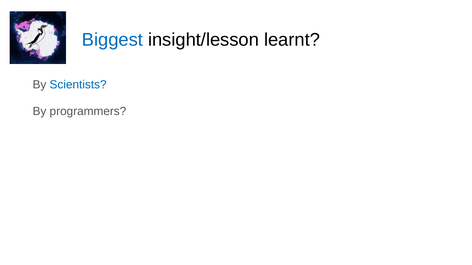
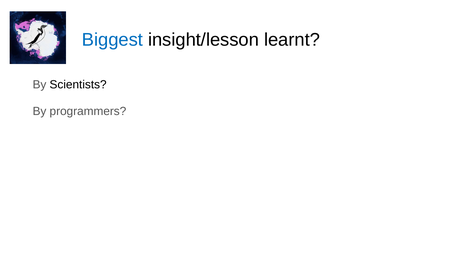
Scientists colour: blue -> black (78, 85)
